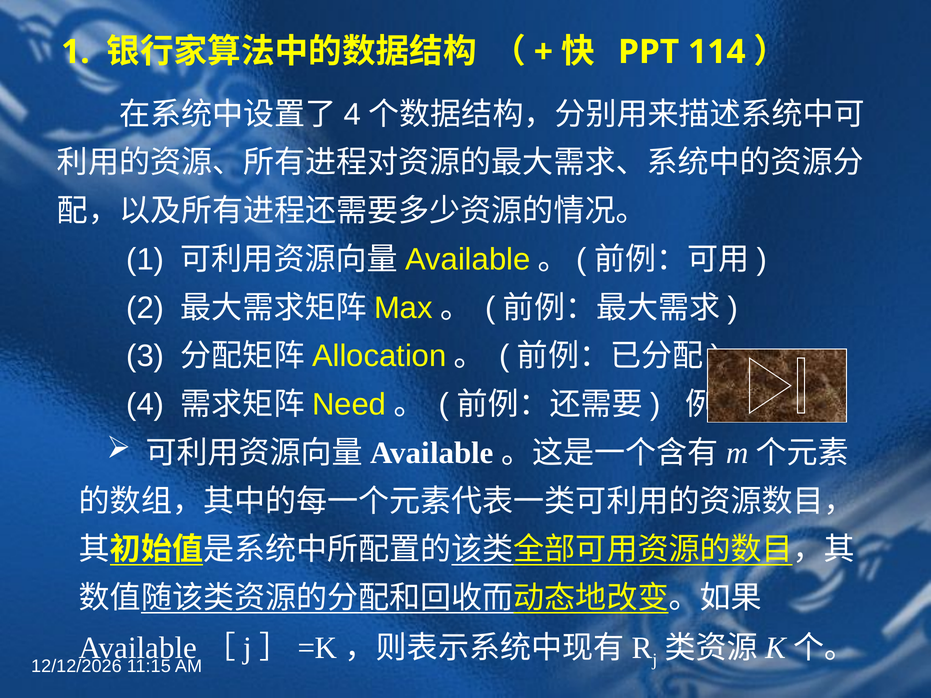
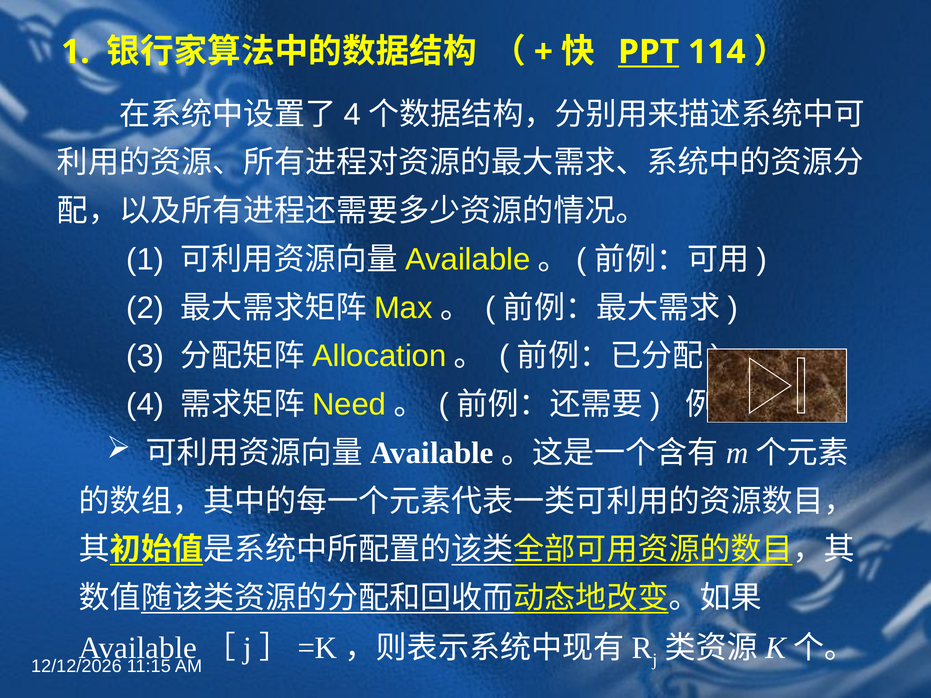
PPT underline: none -> present (649, 52)
